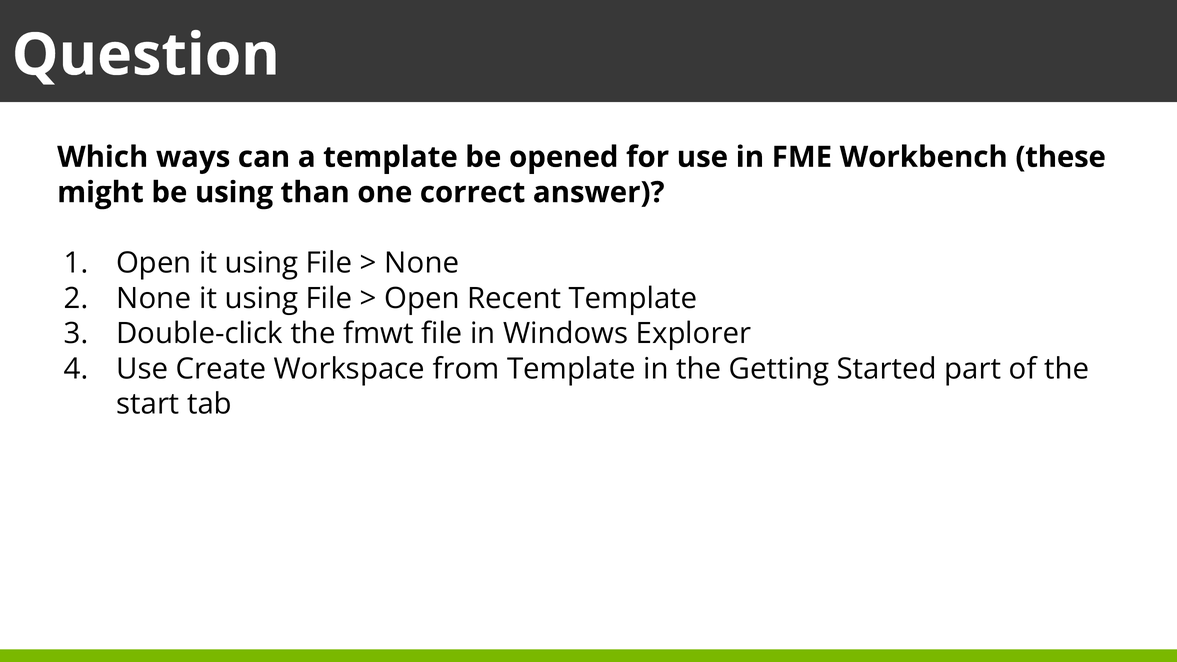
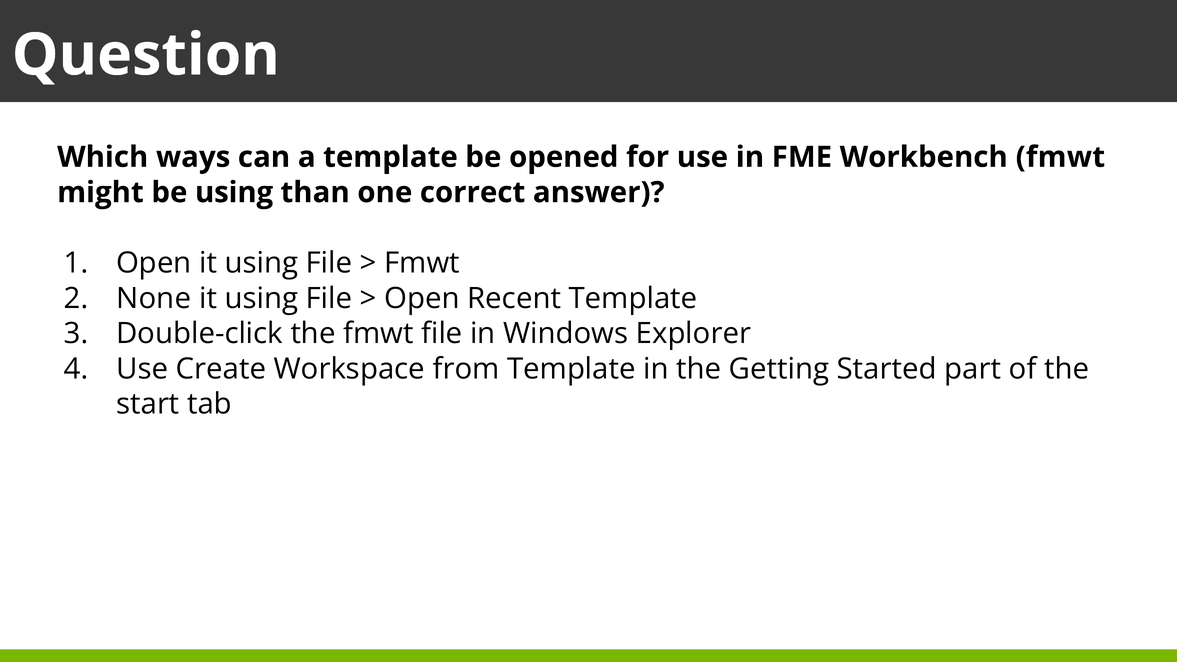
Workbench these: these -> fmwt (1060, 157)
None: None -> Fmwt (422, 263)
